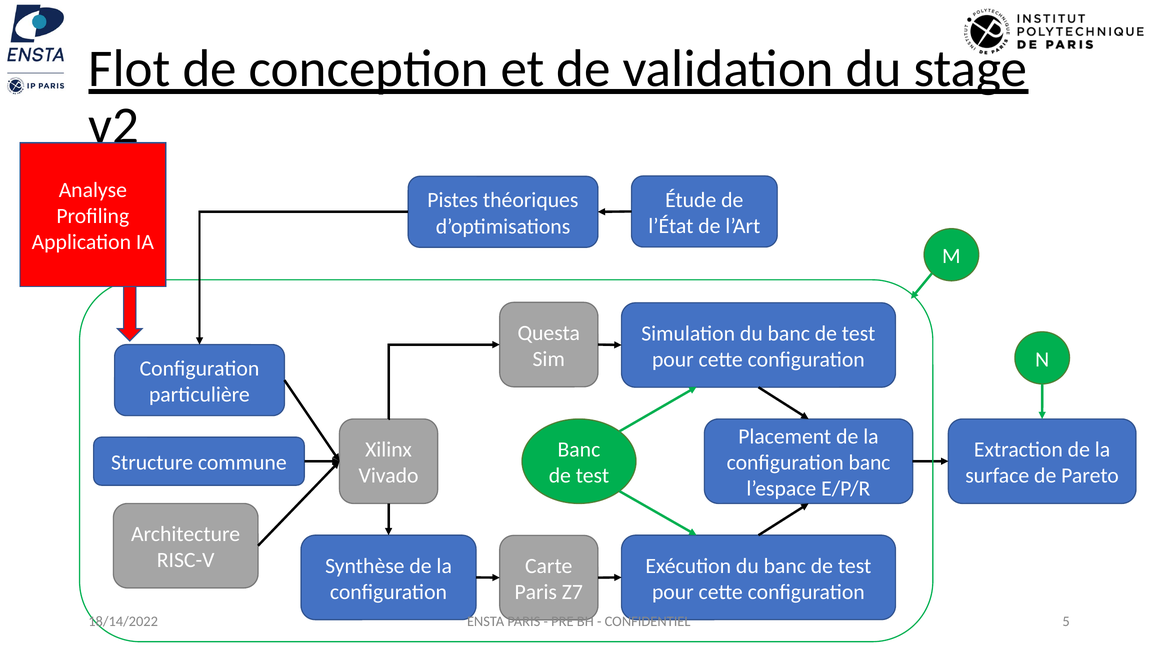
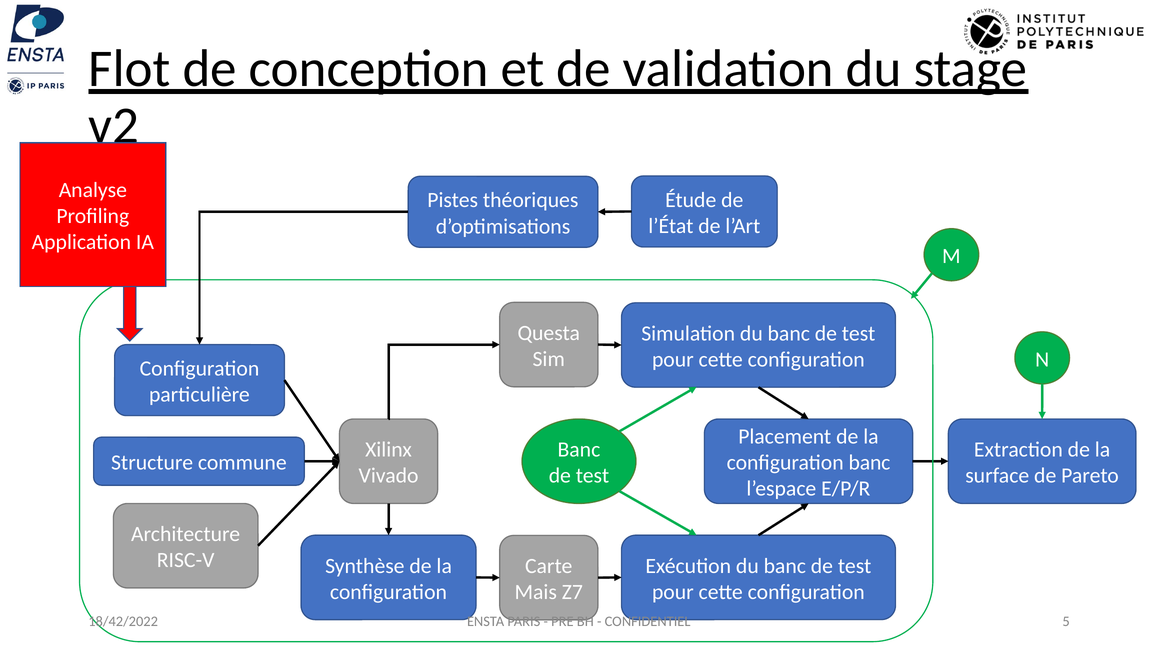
Paris: Paris -> Mais (536, 592)
18/14/2022: 18/14/2022 -> 18/42/2022 (123, 622)
